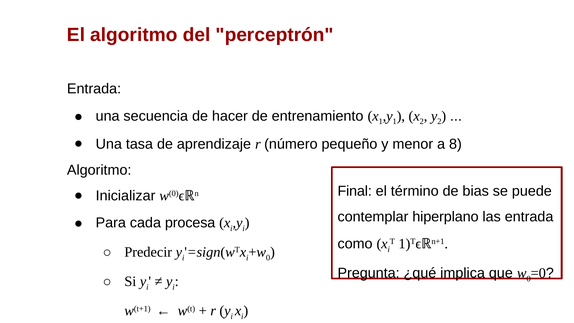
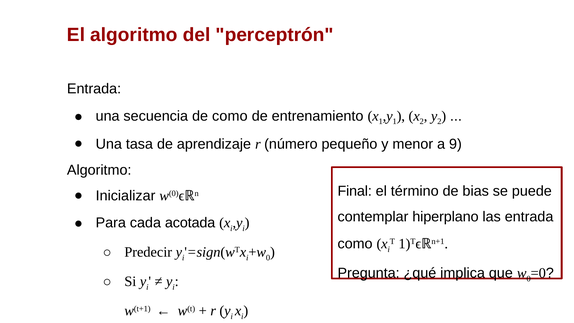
de hacer: hacer -> como (230, 116)
8: 8 -> 9 (455, 144)
procesa: procesa -> acotada (190, 223)
